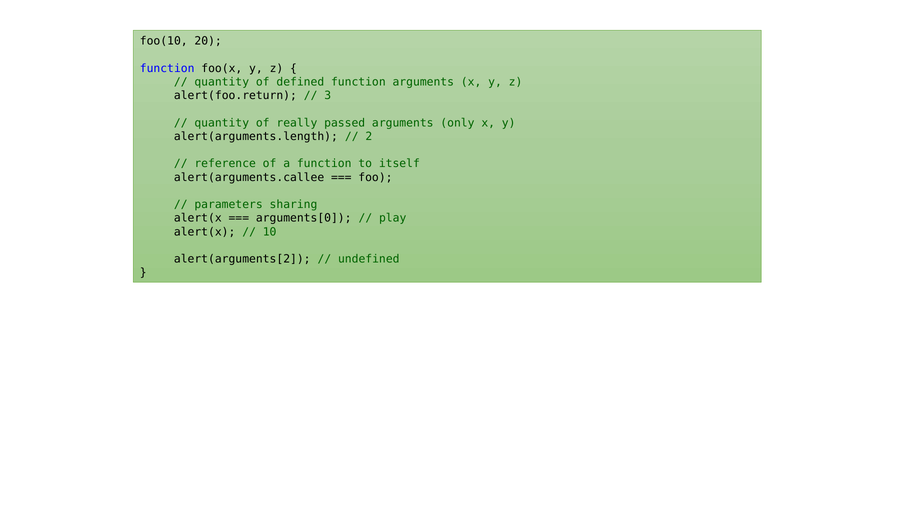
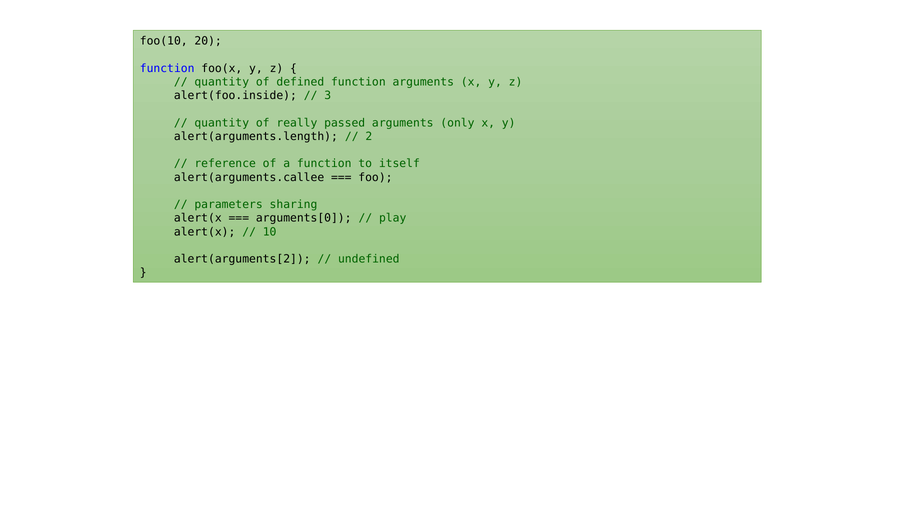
alert(foo.return: alert(foo.return -> alert(foo.inside (235, 96)
